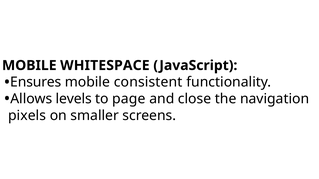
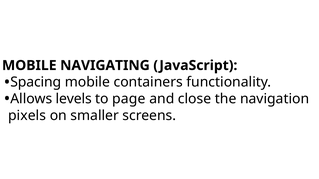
WHITESPACE: WHITESPACE -> NAVIGATING (105, 66)
Ensures: Ensures -> Spacing (36, 82)
consistent: consistent -> containers (148, 82)
